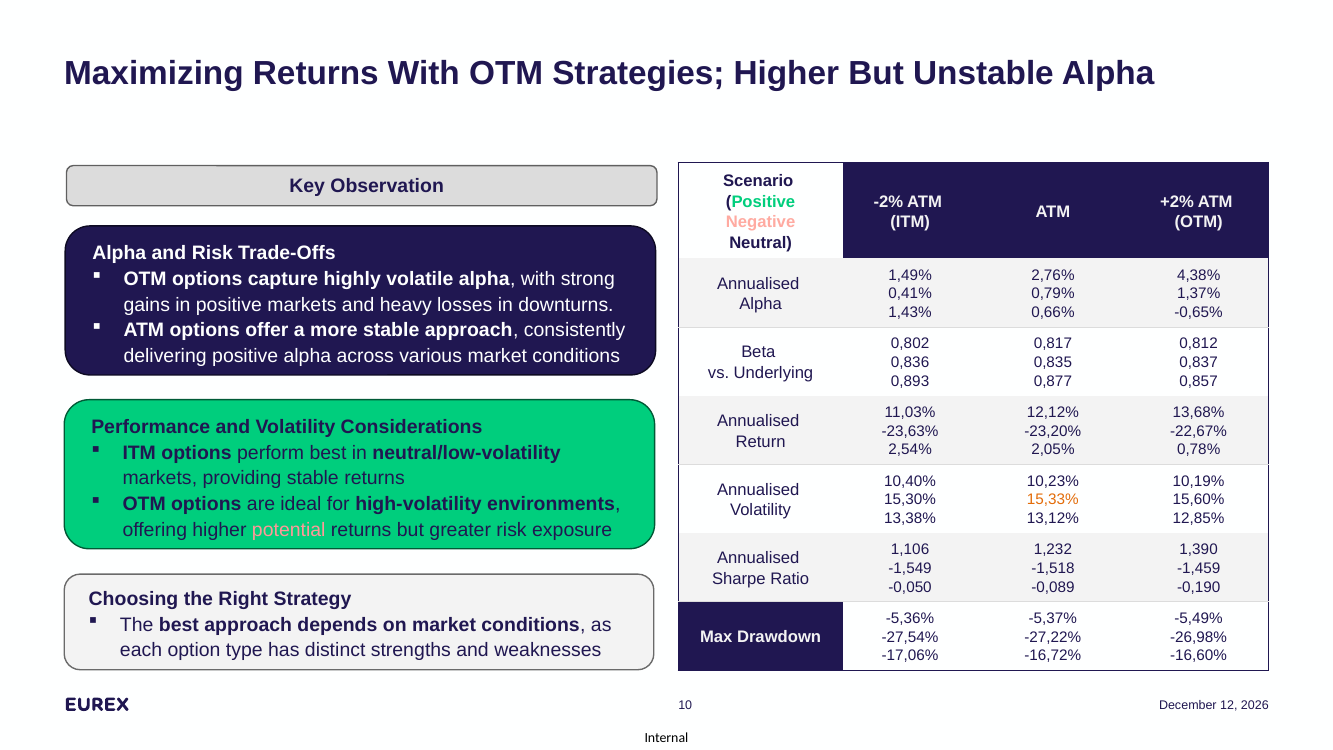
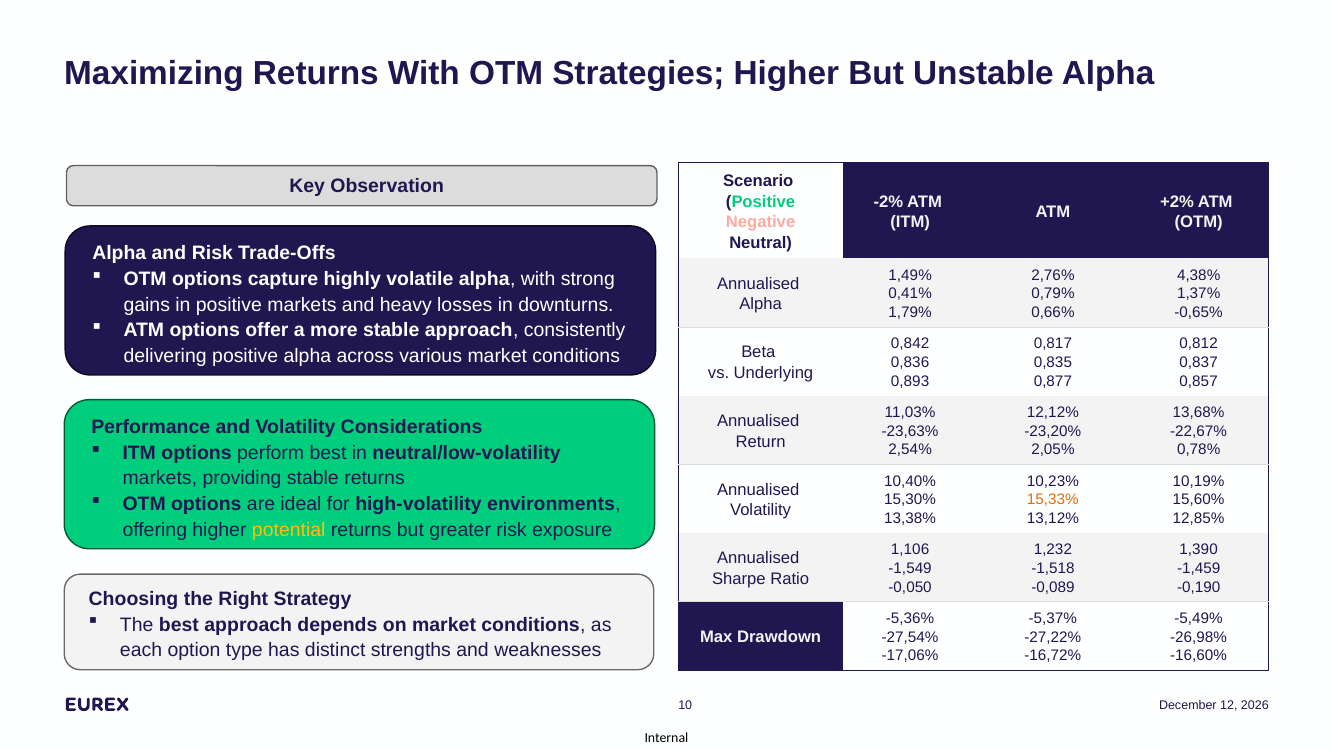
1,43%: 1,43% -> 1,79% (910, 313)
0,802: 0,802 -> 0,842 (910, 344)
potential colour: pink -> yellow (289, 530)
